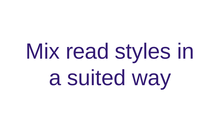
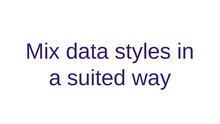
read: read -> data (87, 51)
